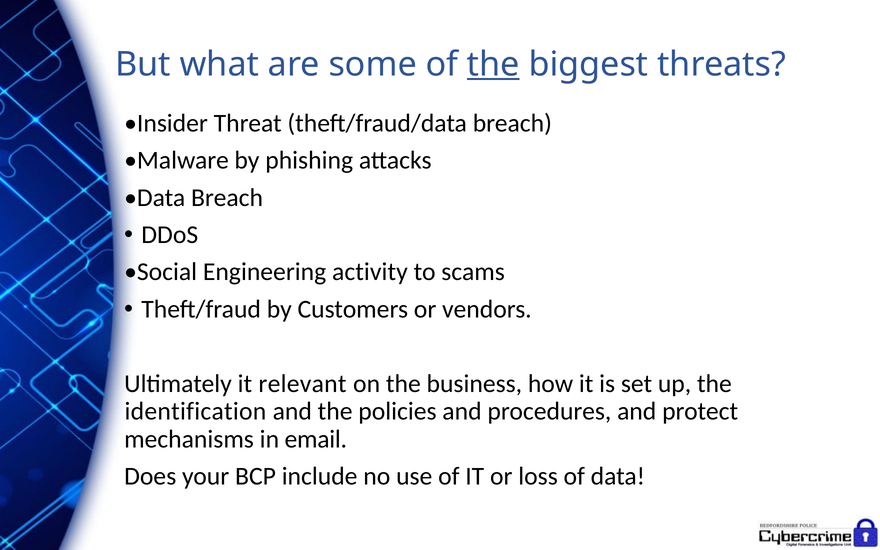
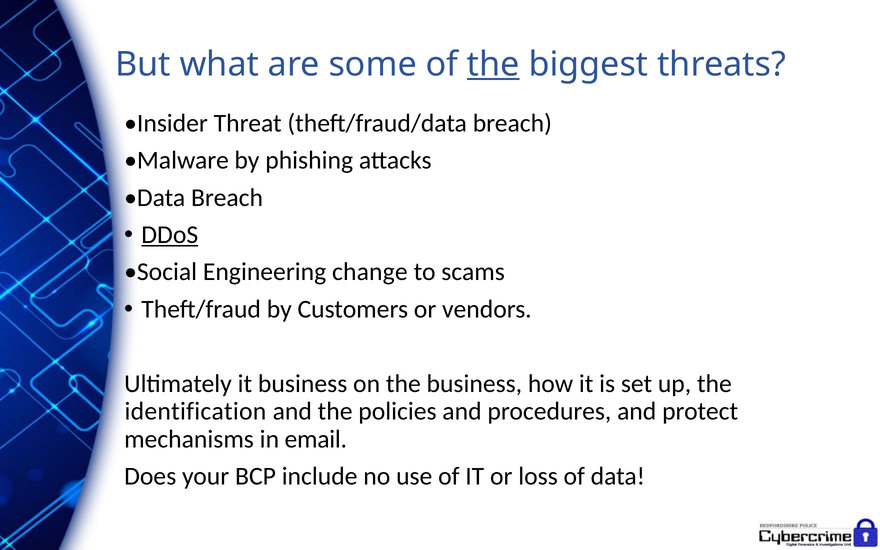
DDoS underline: none -> present (170, 235)
activity: activity -> change (370, 272)
it relevant: relevant -> business (303, 384)
